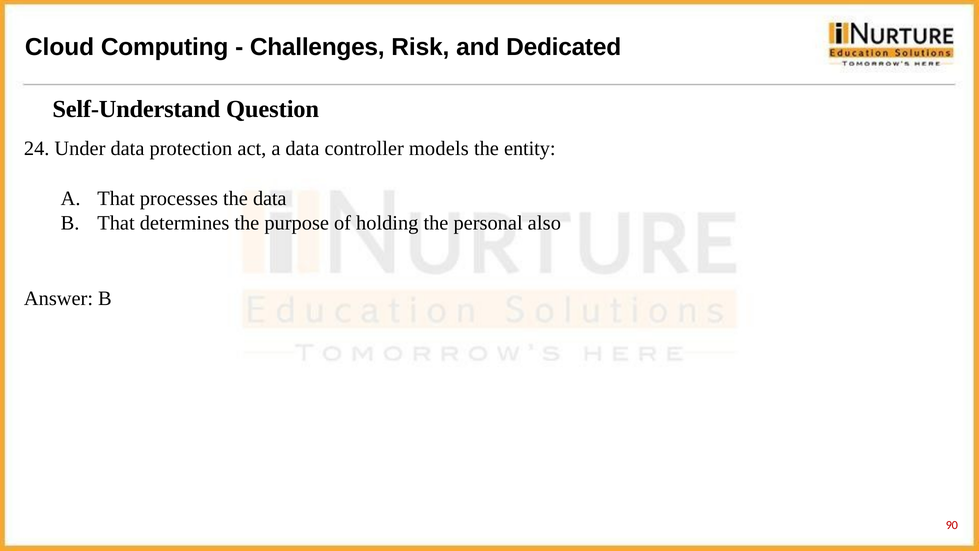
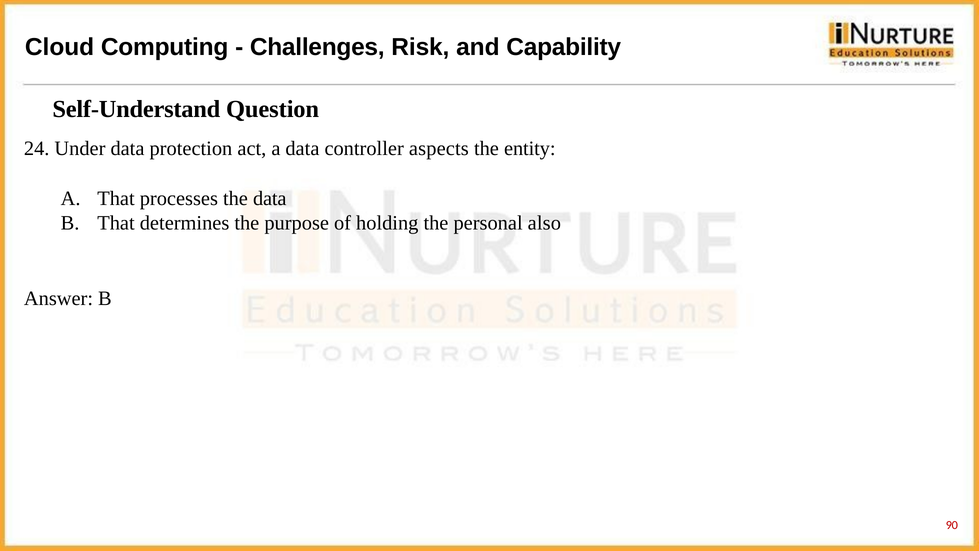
Dedicated: Dedicated -> Capability (564, 47)
models: models -> aspects (439, 148)
